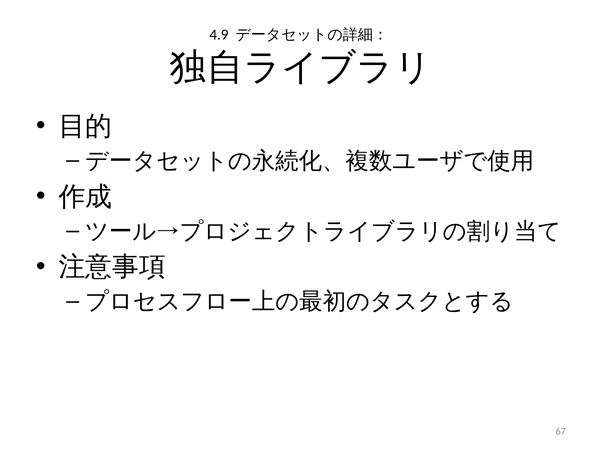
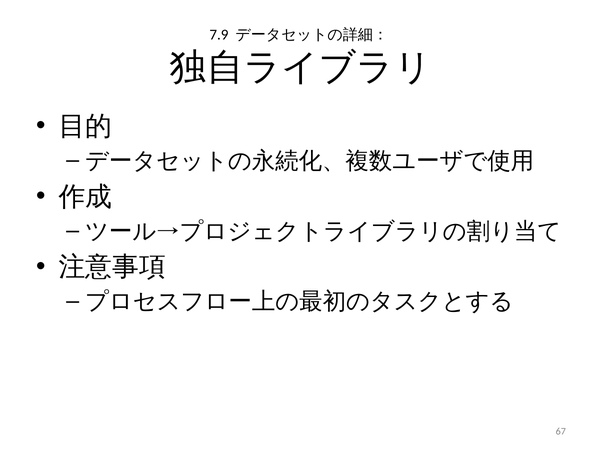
4.9: 4.9 -> 7.9 (219, 35)
